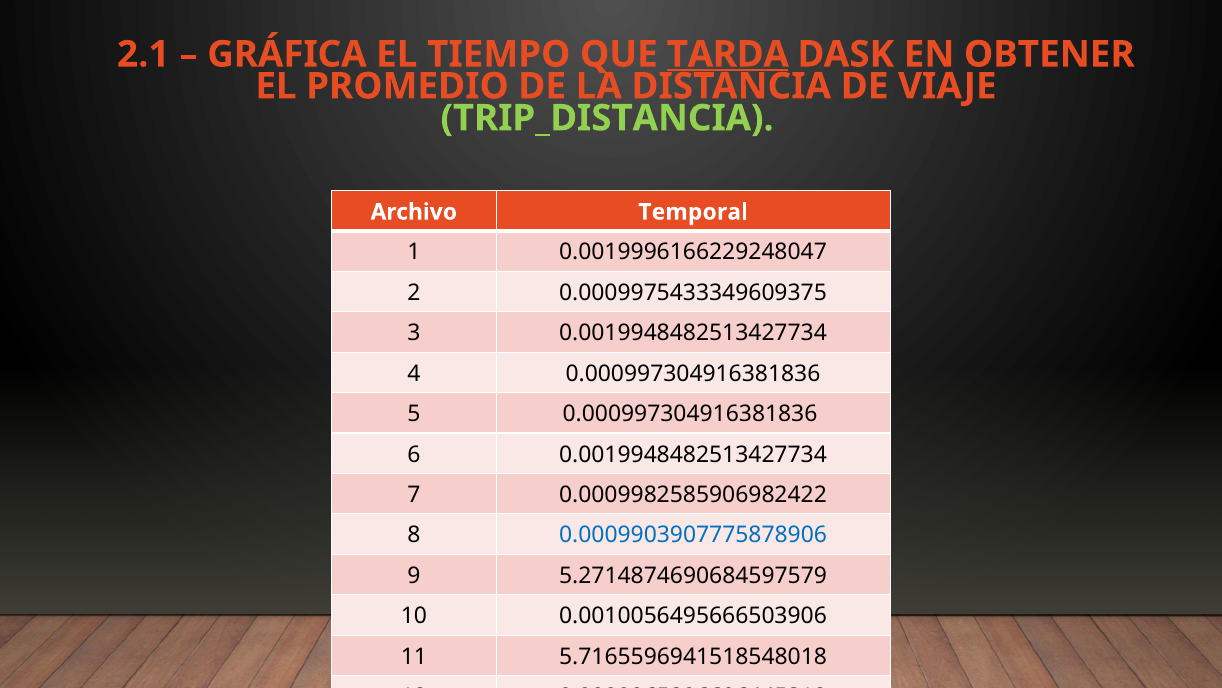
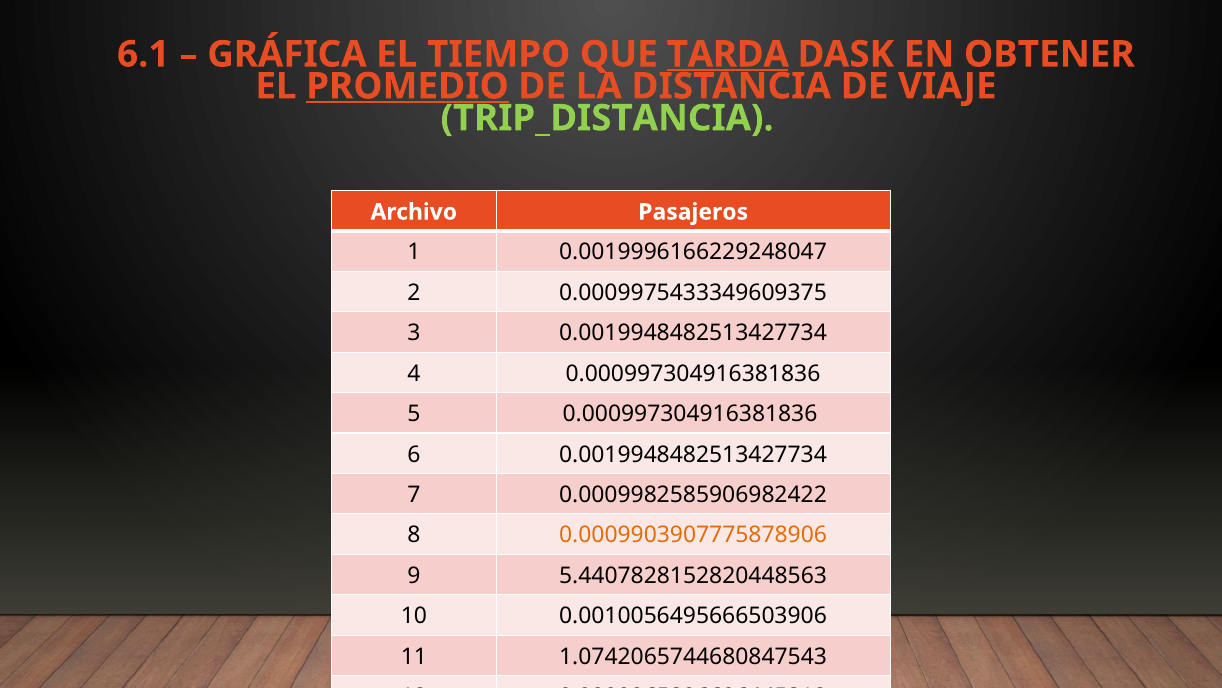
2.1: 2.1 -> 6.1 (143, 54)
PROMEDIO underline: none -> present (407, 86)
Temporal: Temporal -> Pasajeros (693, 212)
0.0009903907775878906 colour: blue -> orange (693, 535)
5.2714874690684597579: 5.2714874690684597579 -> 5.4407828152820448563 (693, 575)
5.7165596941518548018: 5.7165596941518548018 -> 1.0742065744680847543 (693, 656)
